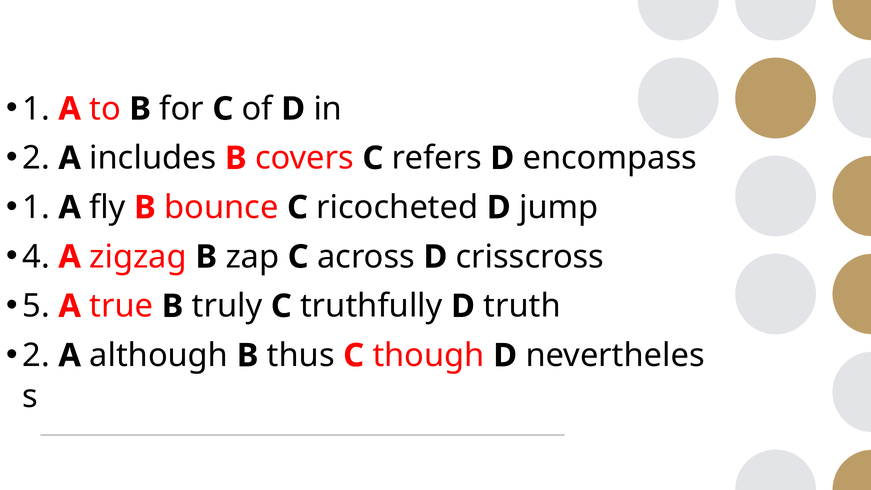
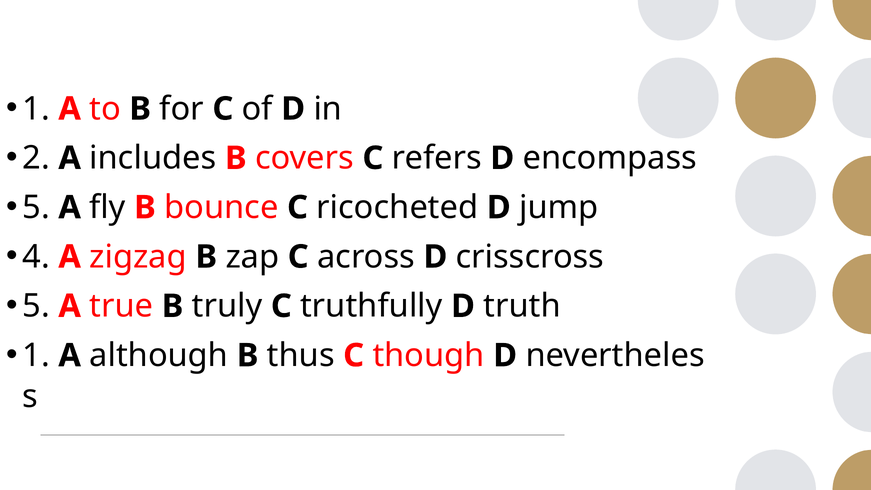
1: 1 -> 5 (36, 207)
2: 2 -> 1 (36, 355)
